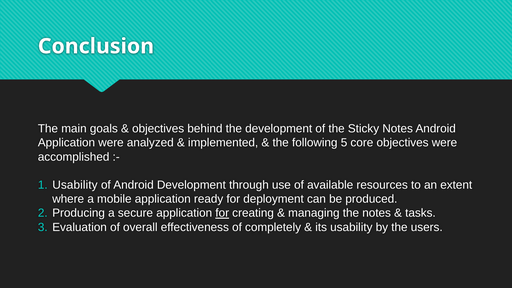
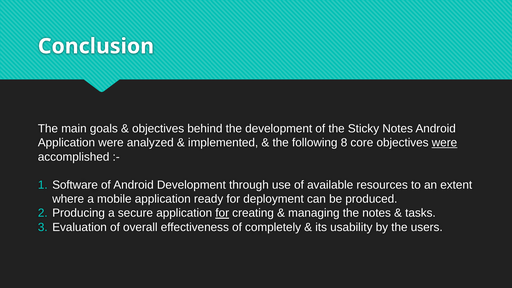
5: 5 -> 8 (344, 143)
were underline: none -> present (444, 143)
Usability: Usability -> Software (75, 185)
